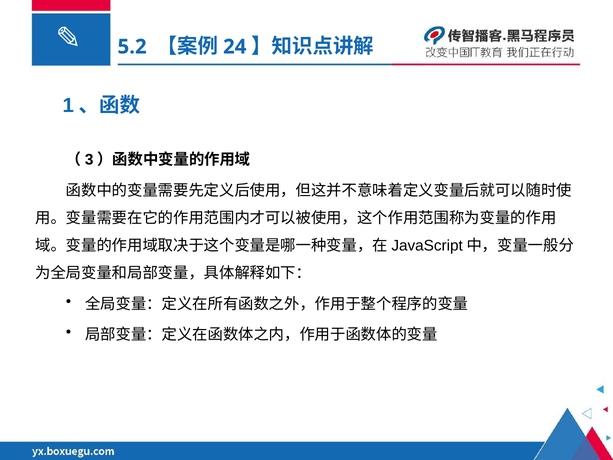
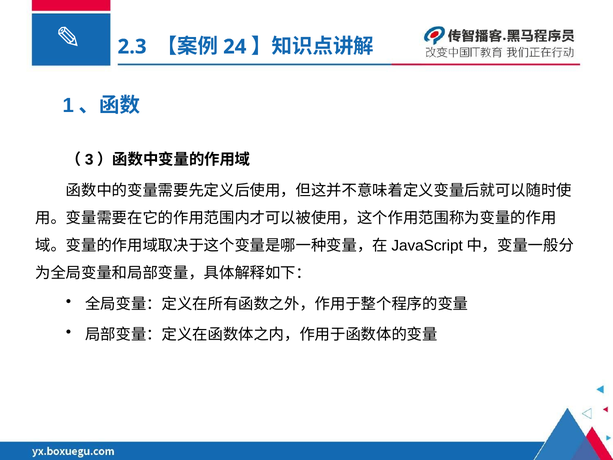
5.2: 5.2 -> 2.3 (132, 47)
